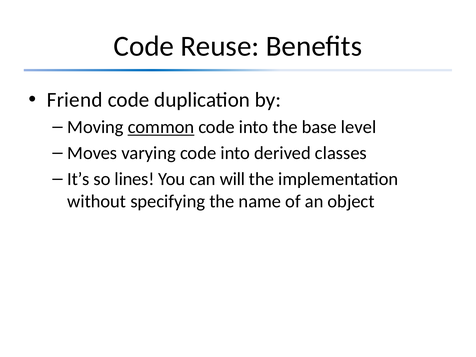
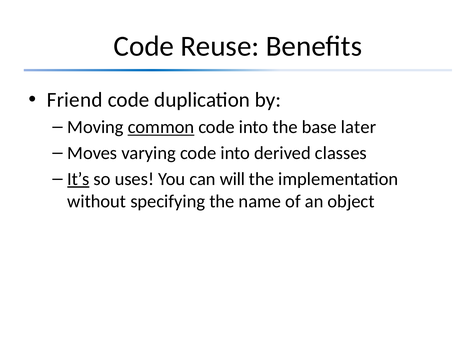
level: level -> later (359, 127)
It’s underline: none -> present (78, 179)
lines: lines -> uses (134, 179)
